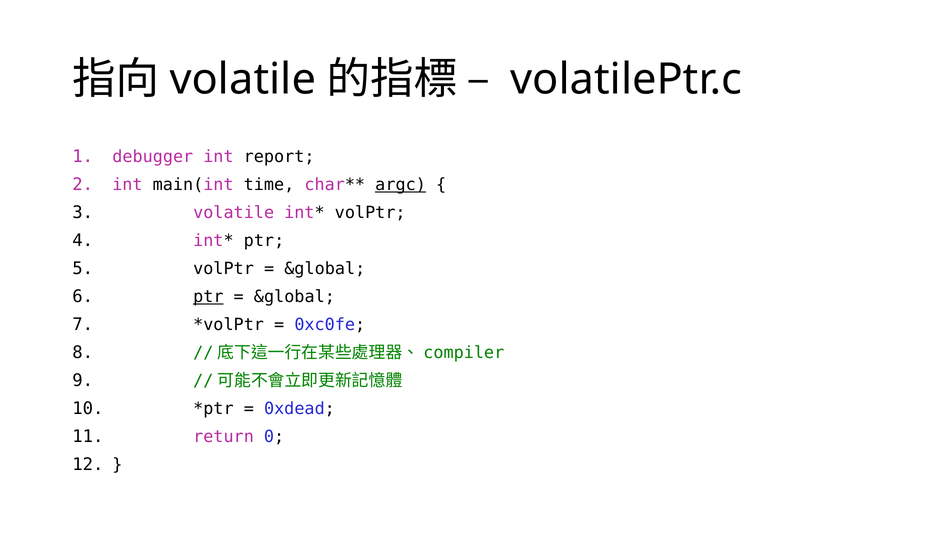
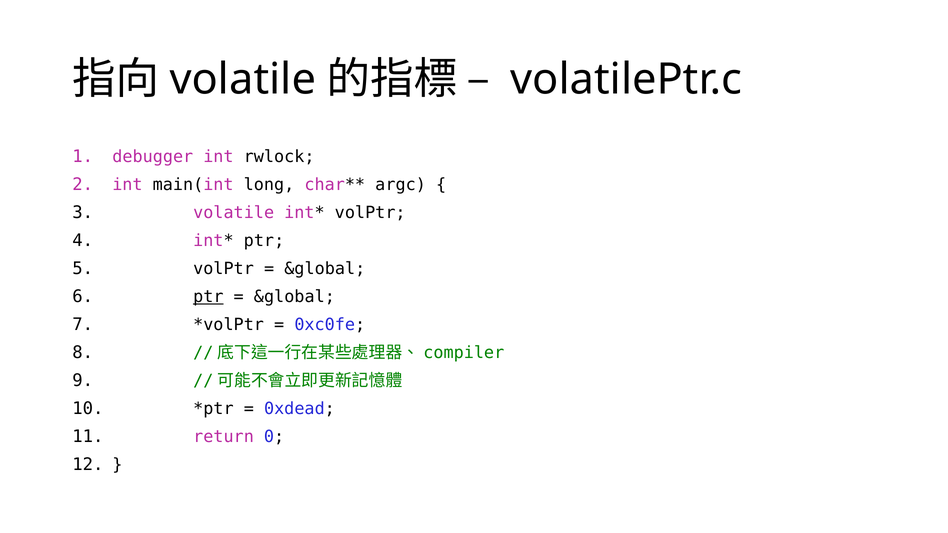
report: report -> rwlock (279, 157)
time: time -> long (269, 185)
argc underline: present -> none (401, 185)
